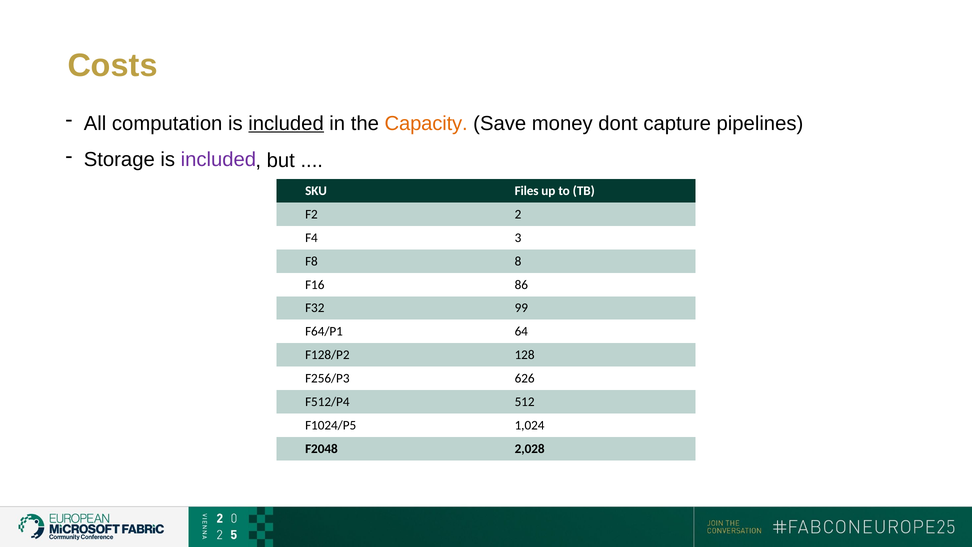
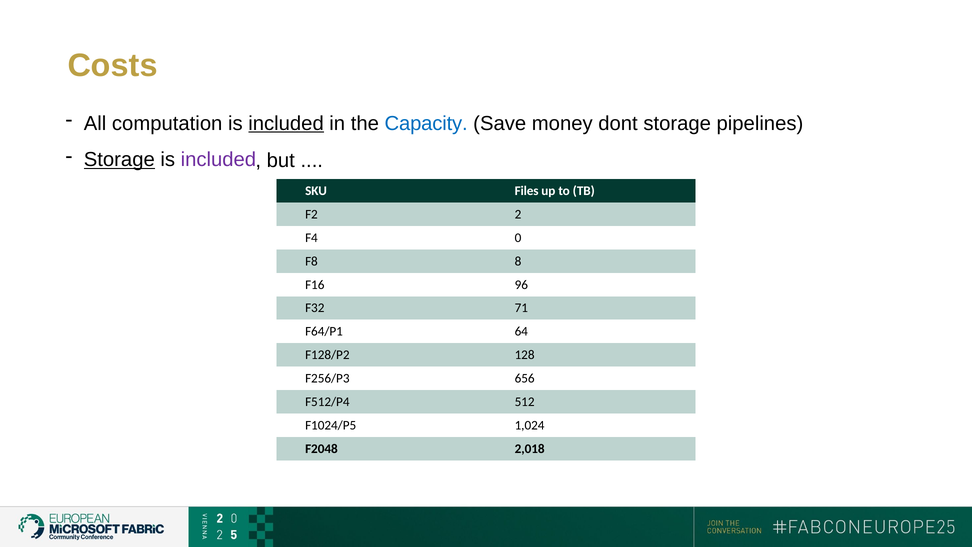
Capacity colour: orange -> blue (426, 123)
dont capture: capture -> storage (677, 123)
Storage underline: none -> present (119, 160)
3: 3 -> 0 (518, 238)
86: 86 -> 96 (521, 285)
99: 99 -> 71 (521, 308)
626: 626 -> 656 (525, 378)
2,028: 2,028 -> 2,018 (530, 449)
